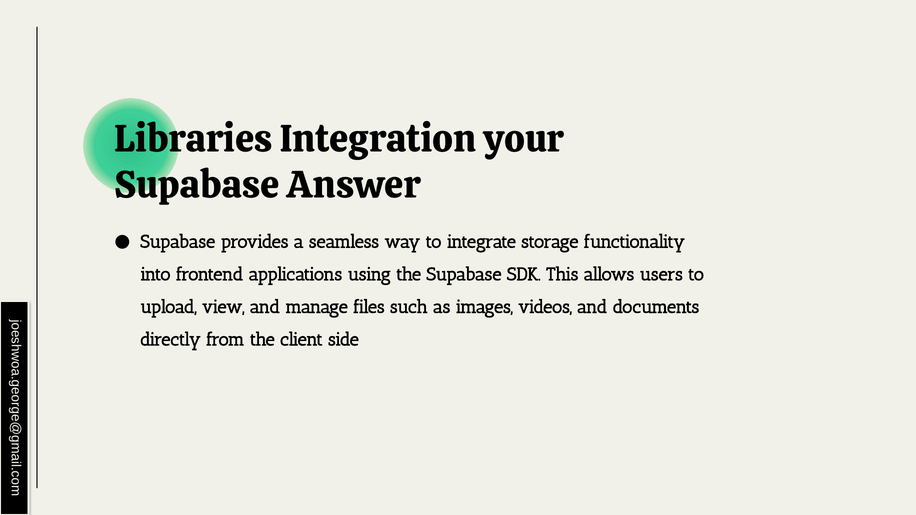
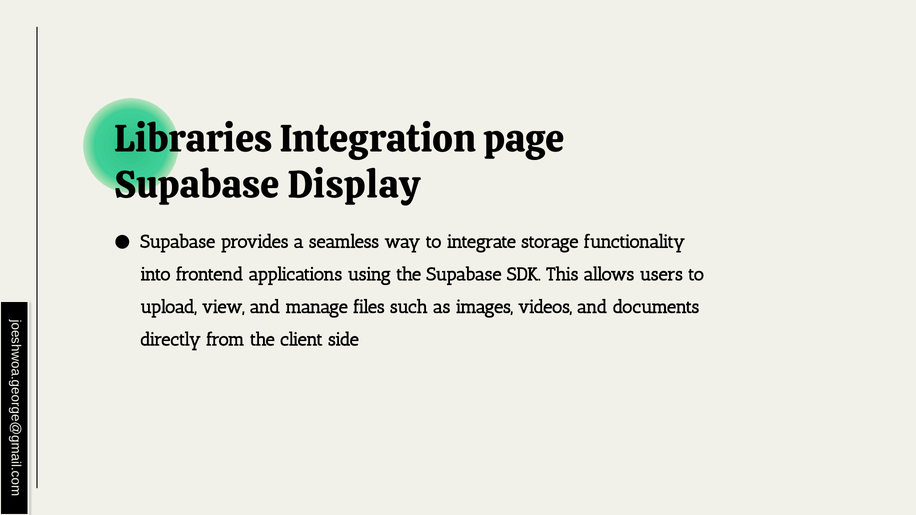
your: your -> page (524, 139)
Answer: Answer -> Display (354, 185)
